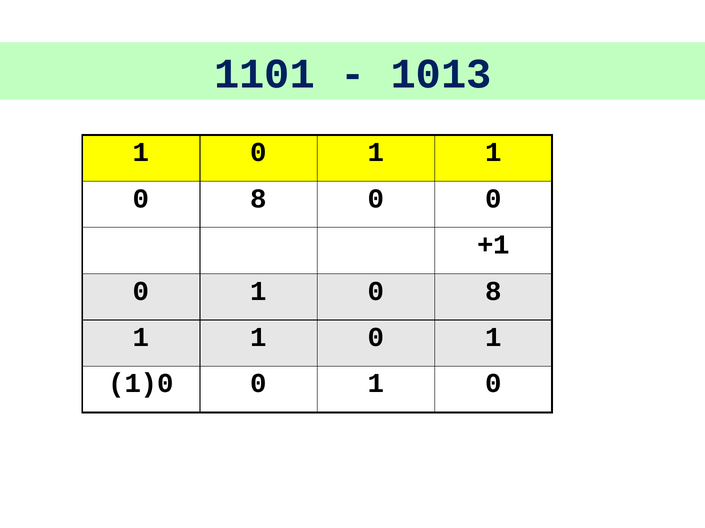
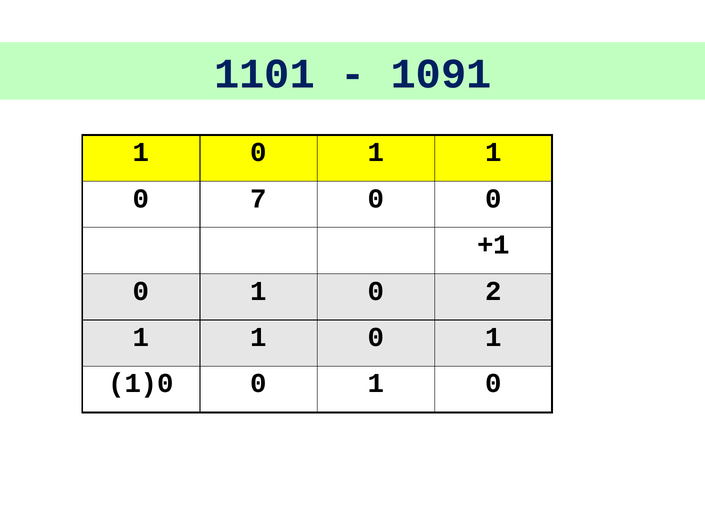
1013: 1013 -> 1091 (441, 74)
8: 8 -> 7 (259, 199)
0 1 0 8: 8 -> 2 (494, 291)
